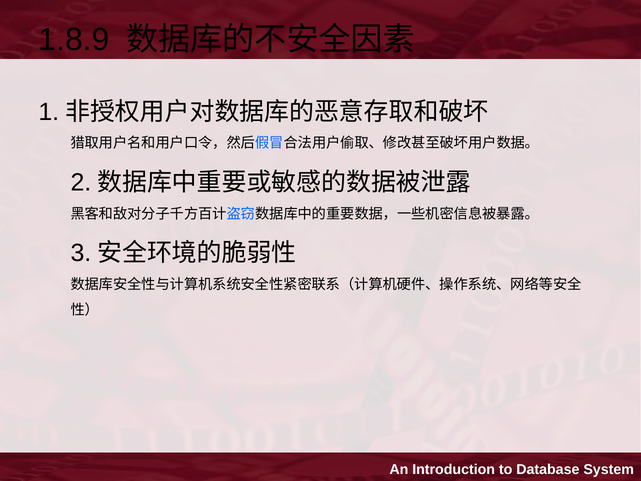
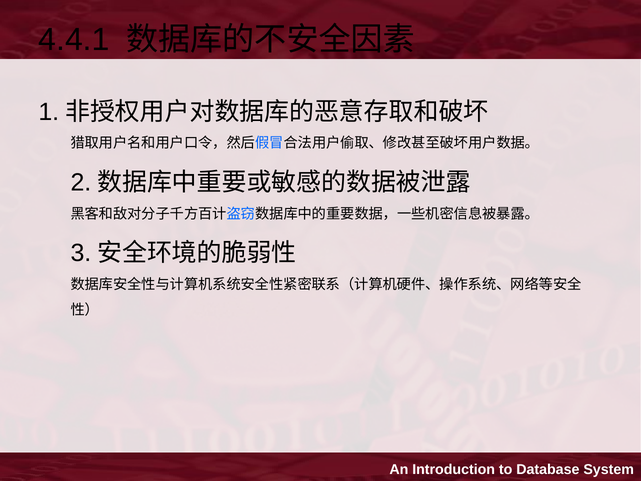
1.8.9: 1.8.9 -> 4.4.1 (74, 39)
